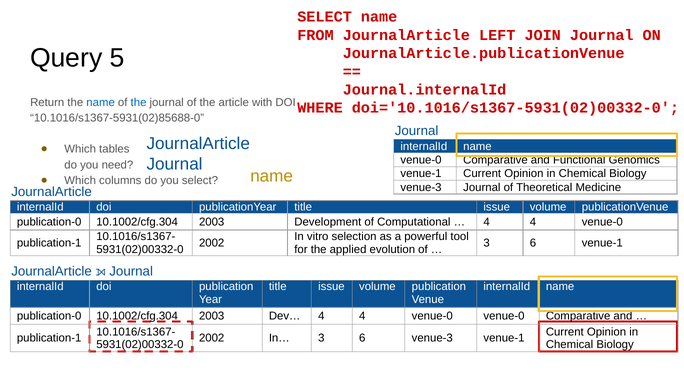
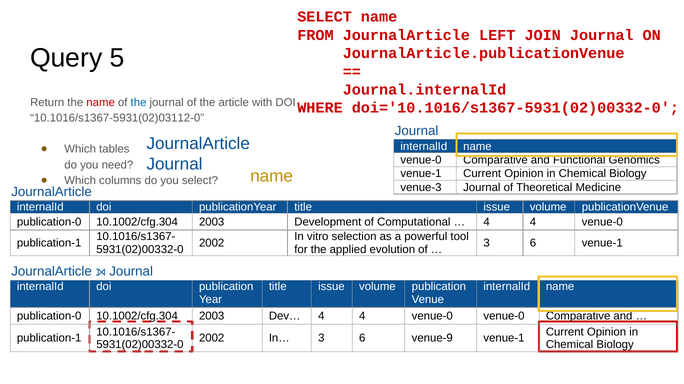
name colour: blue -> red (101, 103)
10.1016/s1367-5931(02)85688-0: 10.1016/s1367-5931(02)85688-0 -> 10.1016/s1367-5931(02)03112-0 (117, 118)
6 venue-3: venue-3 -> venue-9 (432, 339)
